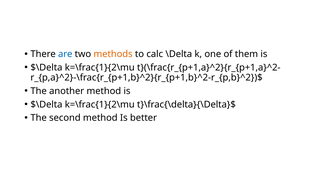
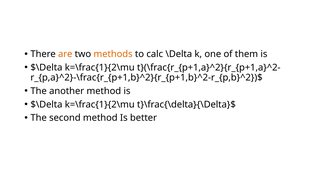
are colour: blue -> orange (65, 54)
